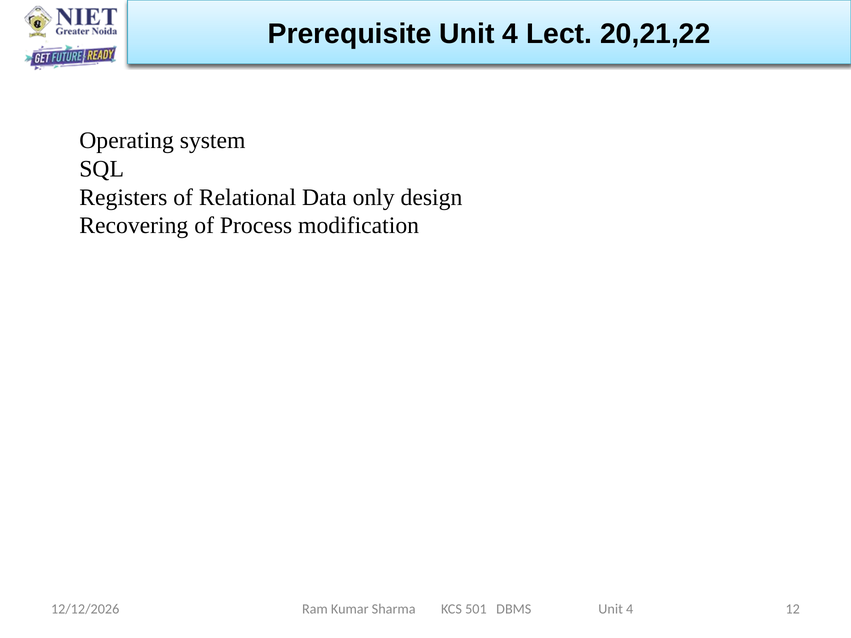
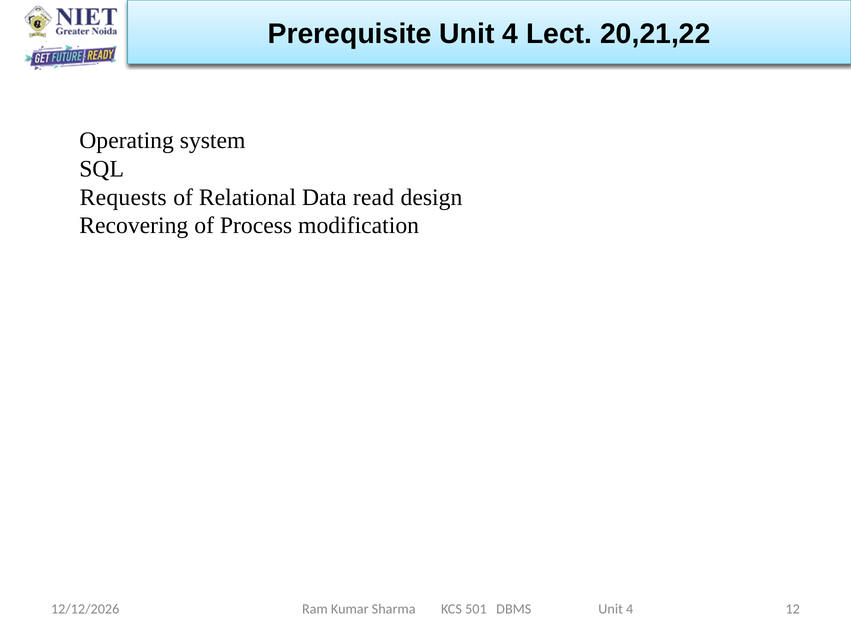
Registers: Registers -> Requests (123, 197)
only: only -> read (373, 197)
